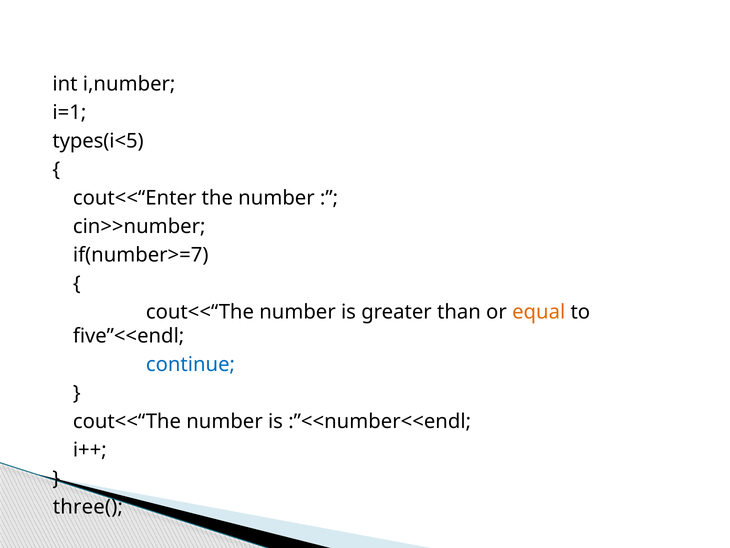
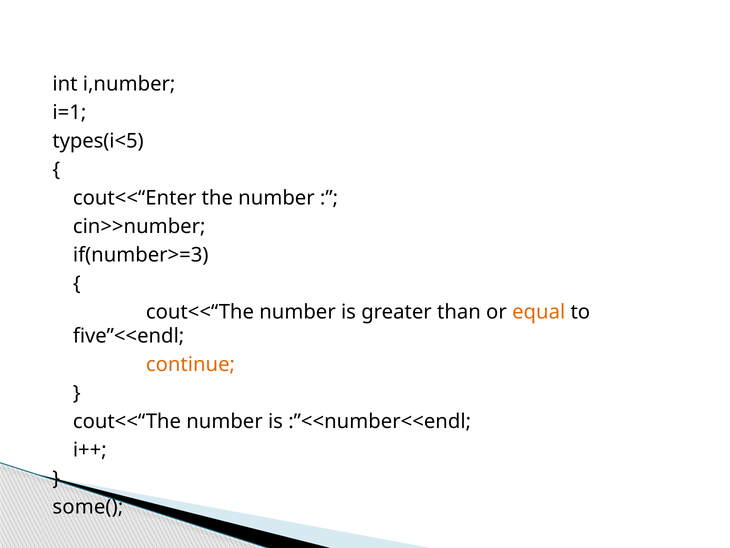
if(number>=7: if(number>=7 -> if(number>=3 (141, 255)
continue colour: blue -> orange (190, 364)
three(: three( -> some( (88, 506)
